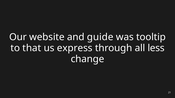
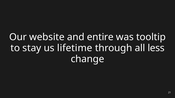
guide: guide -> entire (100, 37)
that: that -> stay (32, 48)
express: express -> lifetime (75, 48)
